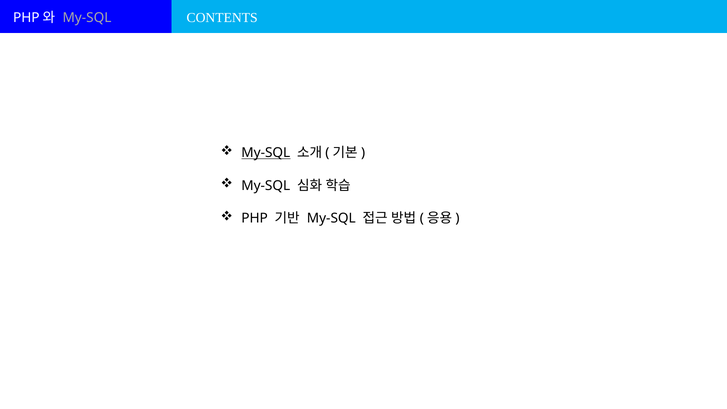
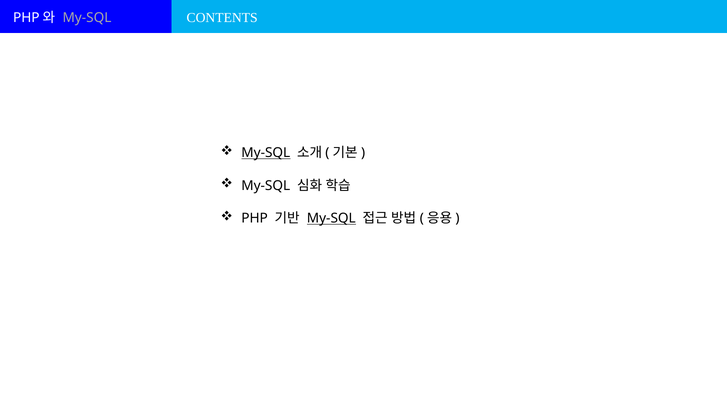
My-SQL underline: none -> present (331, 218)
